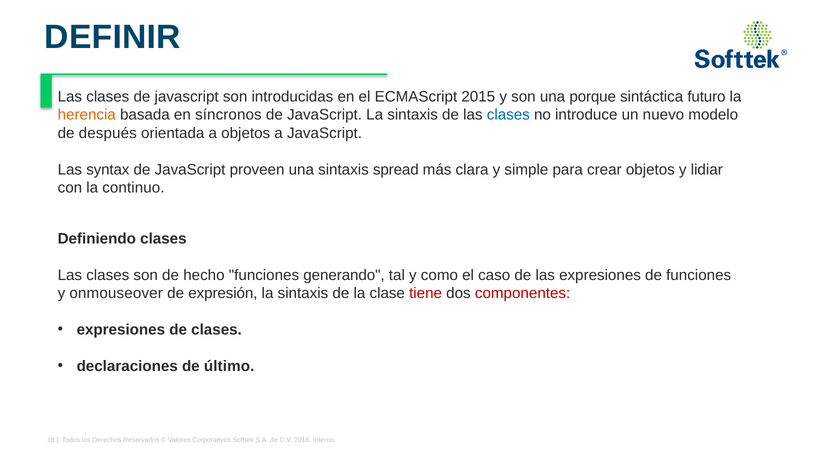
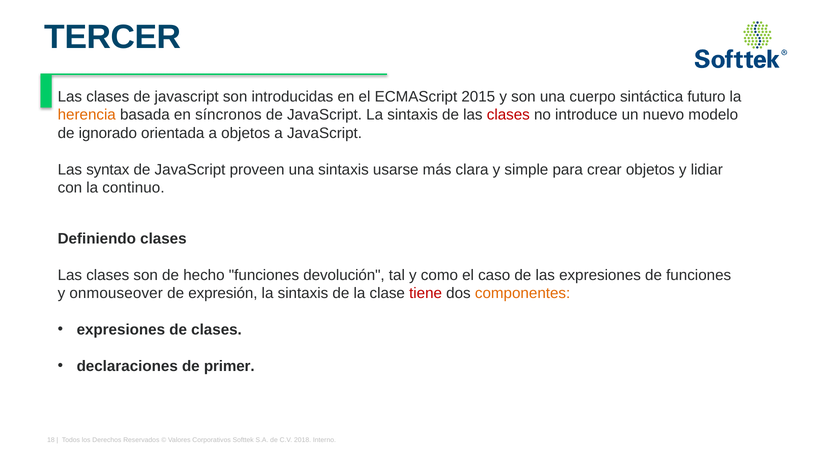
DEFINIR: DEFINIR -> TERCER (113, 37)
porque: porque -> cuerpo (593, 97)
clases colour: blue -> red (508, 115)
después: después -> ignorado (108, 133)
spread: spread -> usarse (396, 170)
generando: generando -> devolución (344, 275)
componentes colour: red -> orange (523, 293)
último: último -> primer (229, 366)
